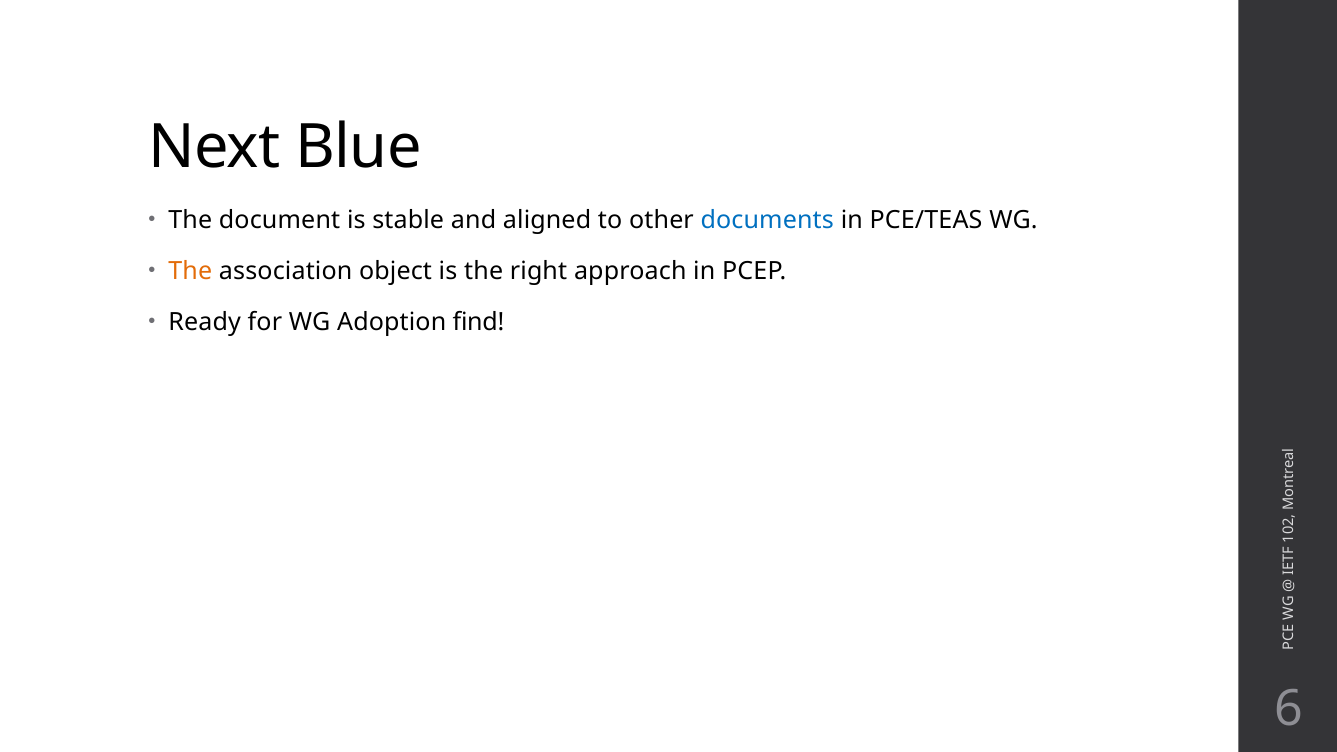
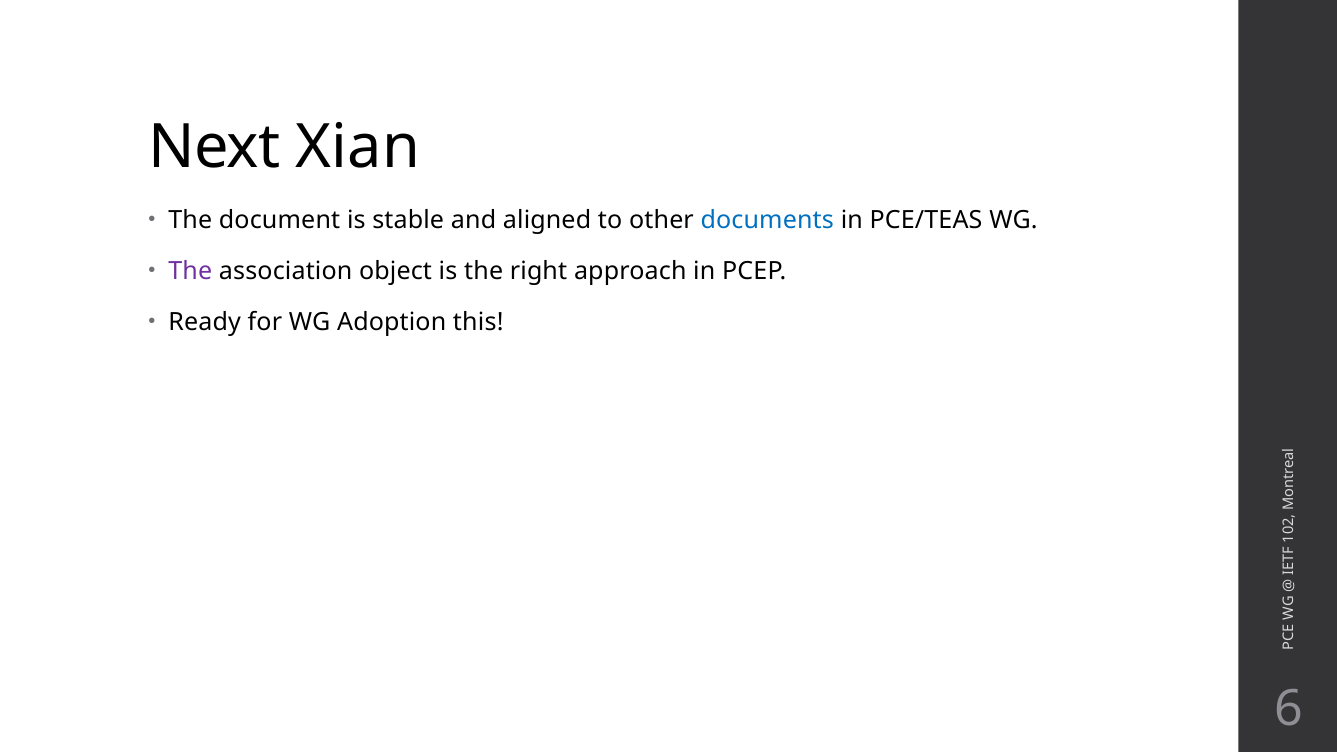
Blue: Blue -> Xian (358, 147)
The colour: orange -> purple (190, 271)
find: find -> this (478, 322)
